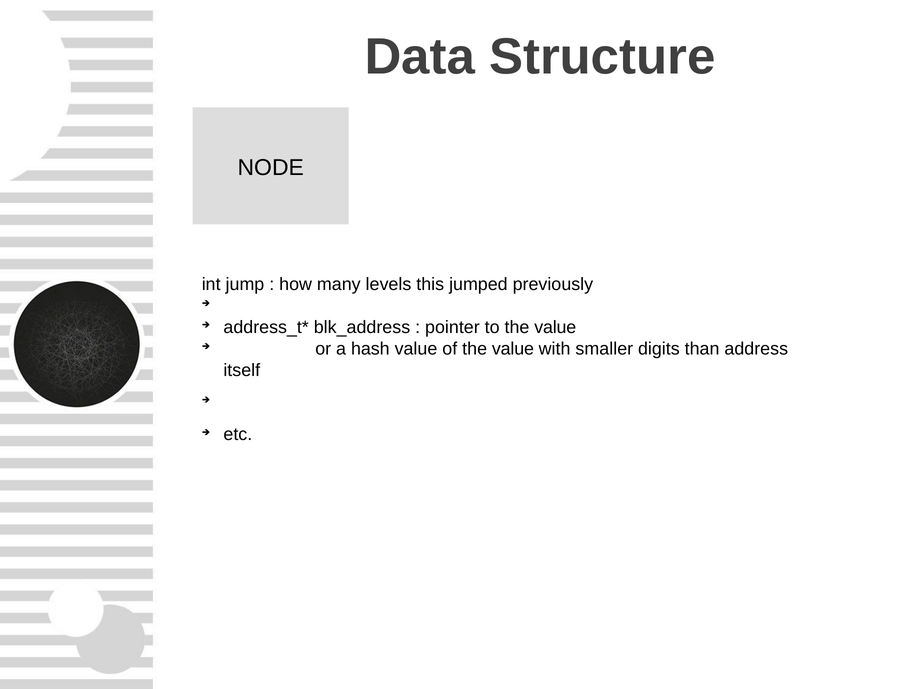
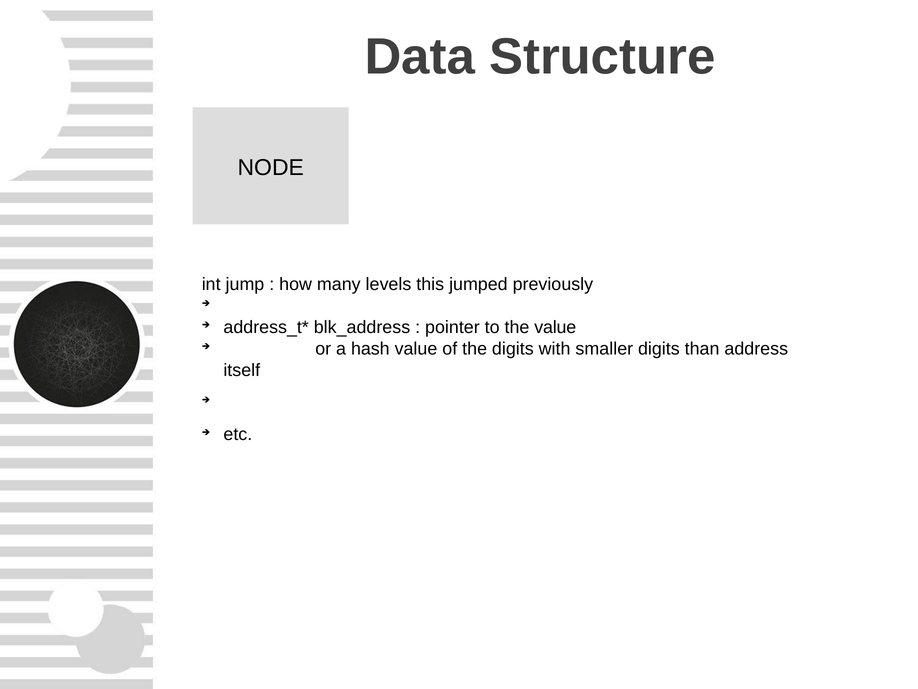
of the value: value -> digits (513, 348)
